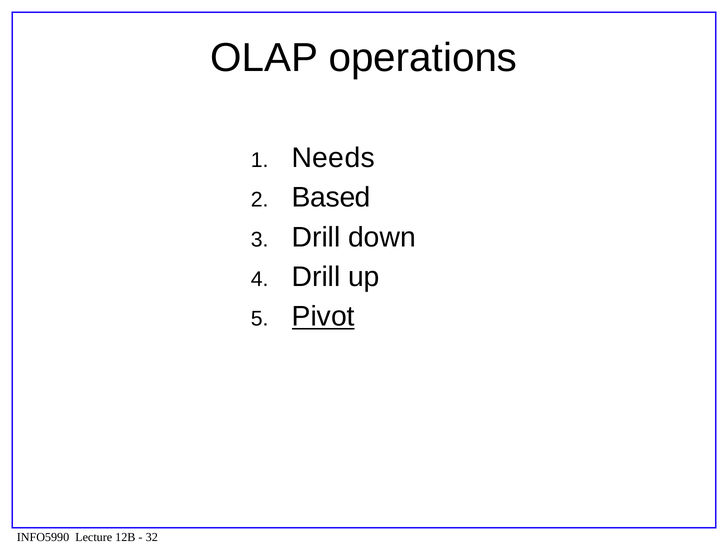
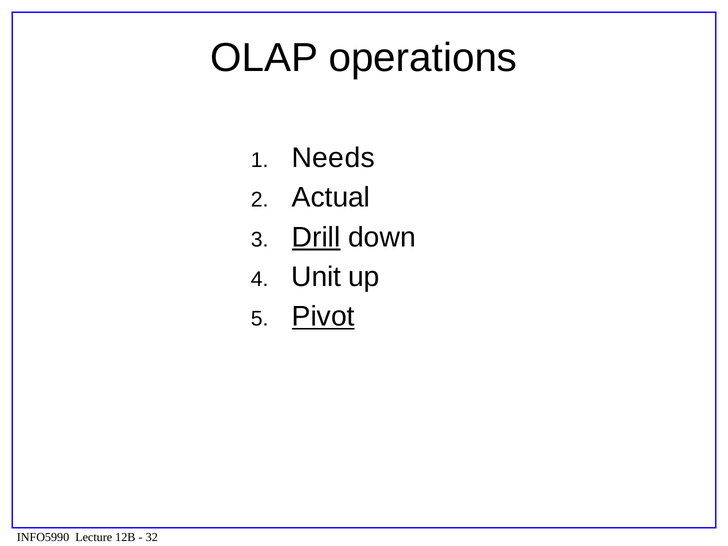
Based: Based -> Actual (331, 198)
Drill underline: none -> present (316, 237)
Drill: Drill -> Unit (316, 277)
